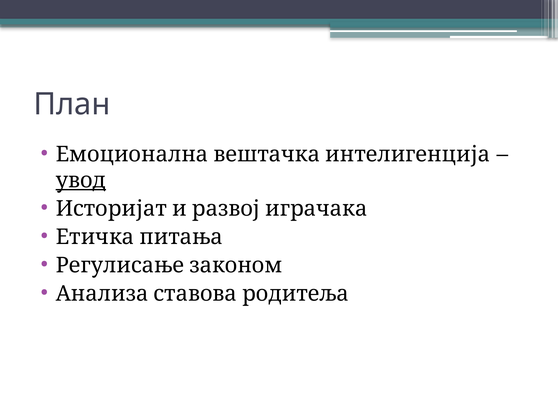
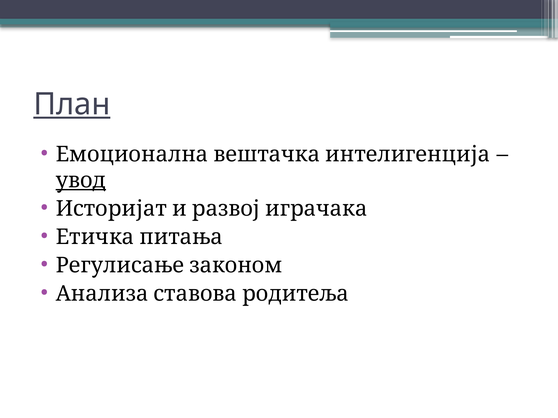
План underline: none -> present (72, 104)
